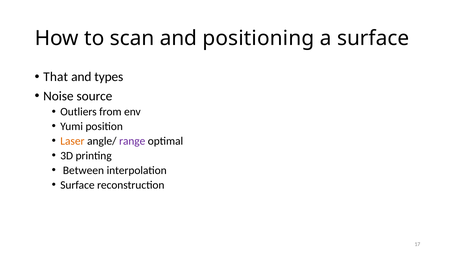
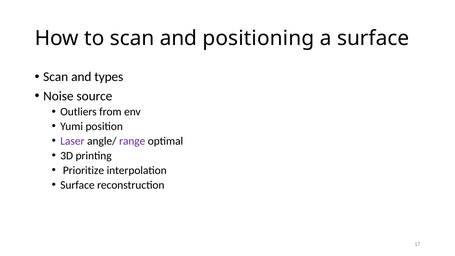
That: That -> Scan (56, 77)
Laser colour: orange -> purple (72, 141)
Between: Between -> Prioritize (83, 170)
